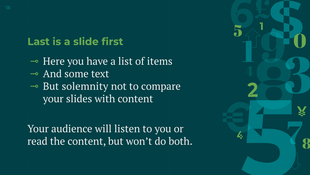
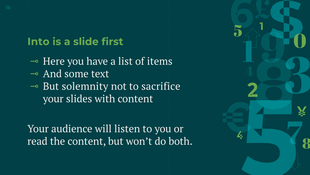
Last: Last -> Into (38, 42)
compare: compare -> sacrifice (161, 86)
